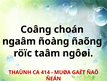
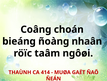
ngaâm: ngaâm -> bieáng (19, 41)
ñaõng: ñaõng -> nhaân (87, 41)
